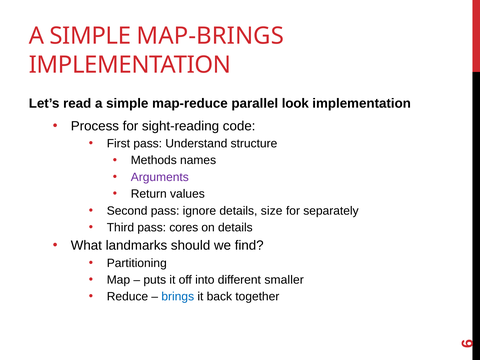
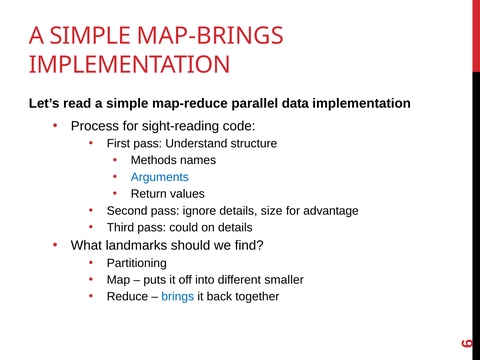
look: look -> data (295, 103)
Arguments colour: purple -> blue (160, 177)
separately: separately -> advantage (331, 211)
cores: cores -> could (184, 228)
